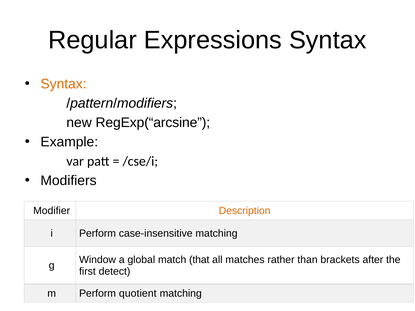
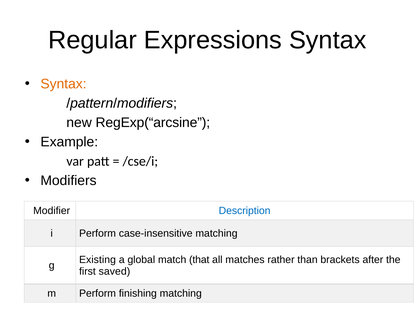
Description colour: orange -> blue (245, 211)
Window: Window -> Existing (98, 260)
detect: detect -> saved (114, 271)
quotient: quotient -> finishing (138, 294)
